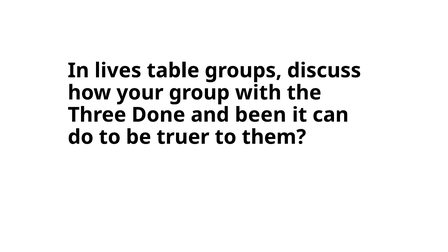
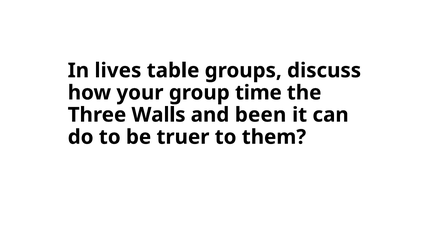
with: with -> time (258, 93)
Done: Done -> Walls (159, 115)
